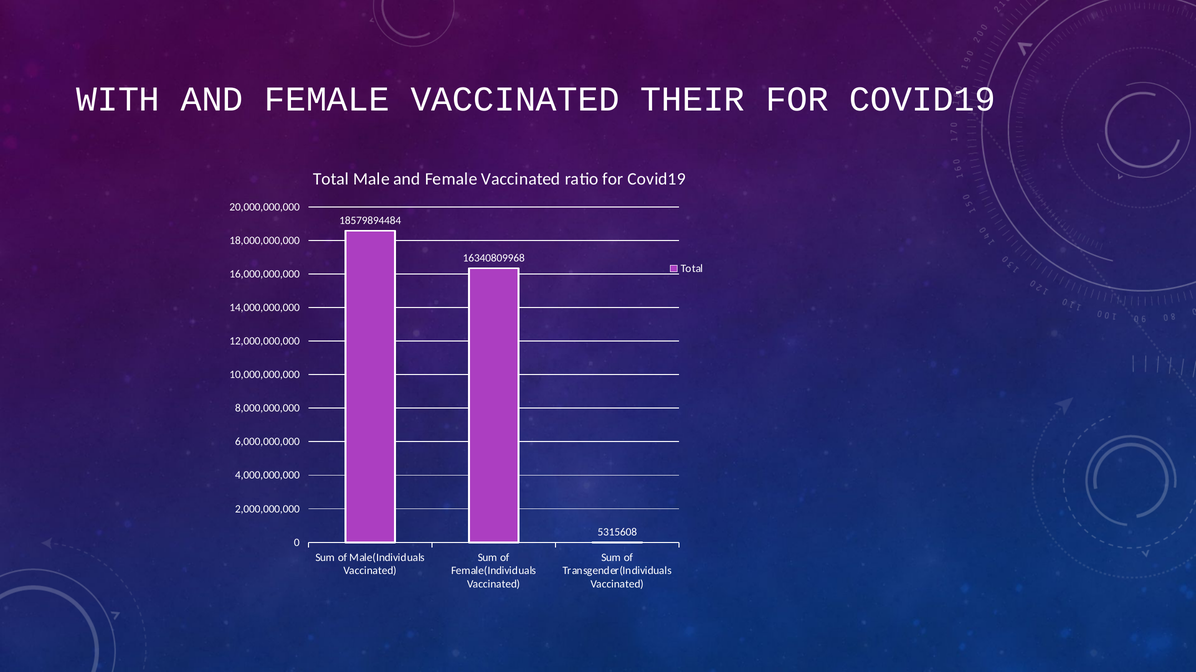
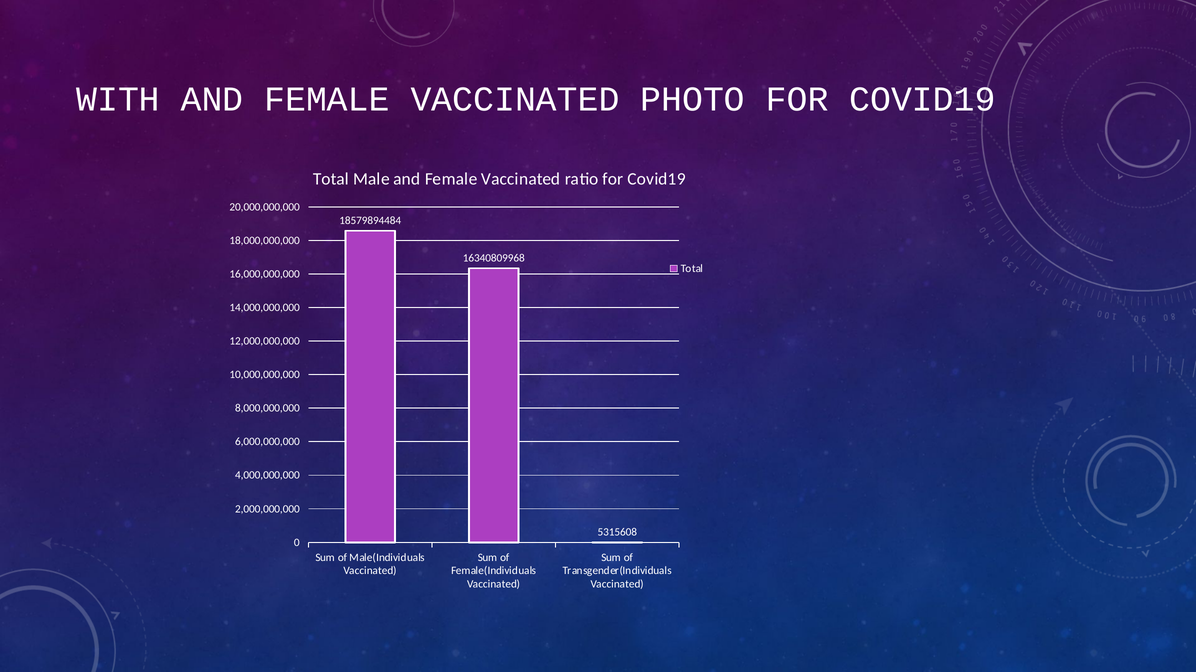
THEIR: THEIR -> PHOTO (693, 99)
